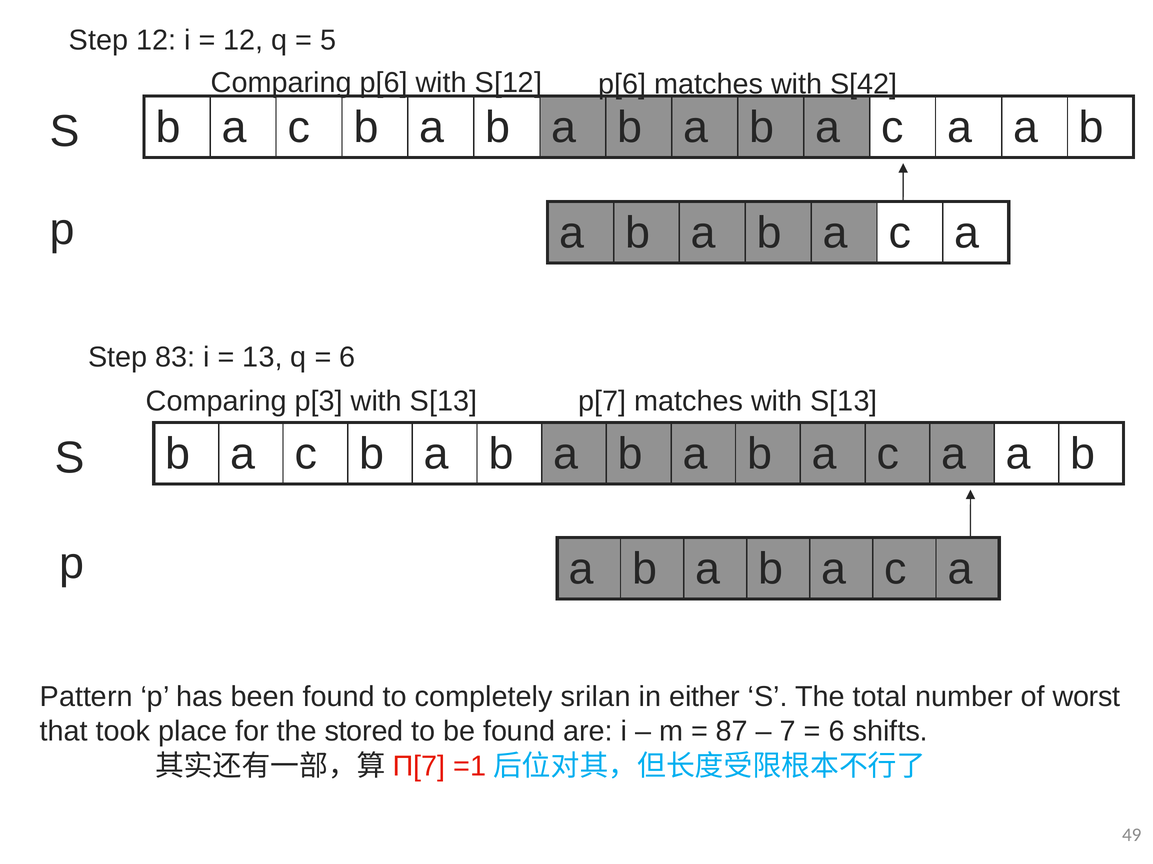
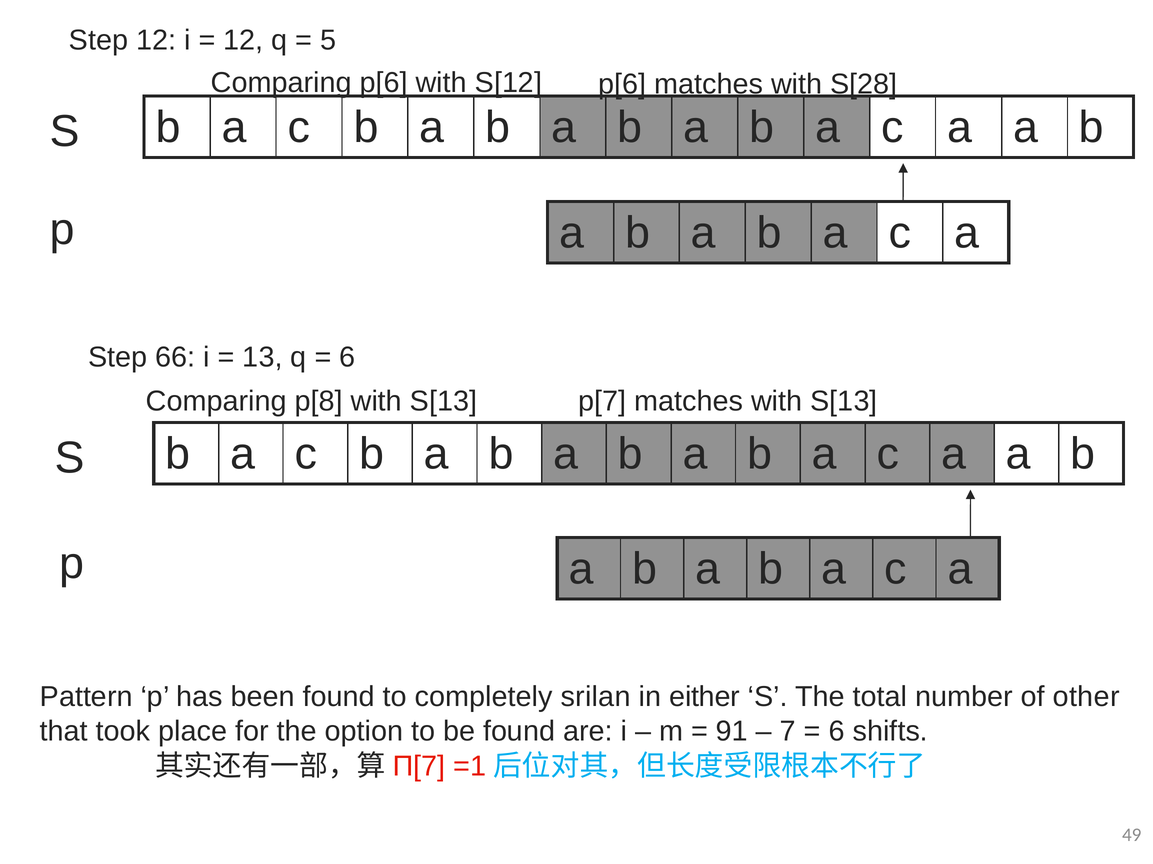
S[42: S[42 -> S[28 (864, 84)
83: 83 -> 66 (175, 357)
p[3: p[3 -> p[8 (319, 401)
worst: worst -> other (1086, 698)
stored: stored -> option (364, 732)
87: 87 -> 91 (732, 732)
